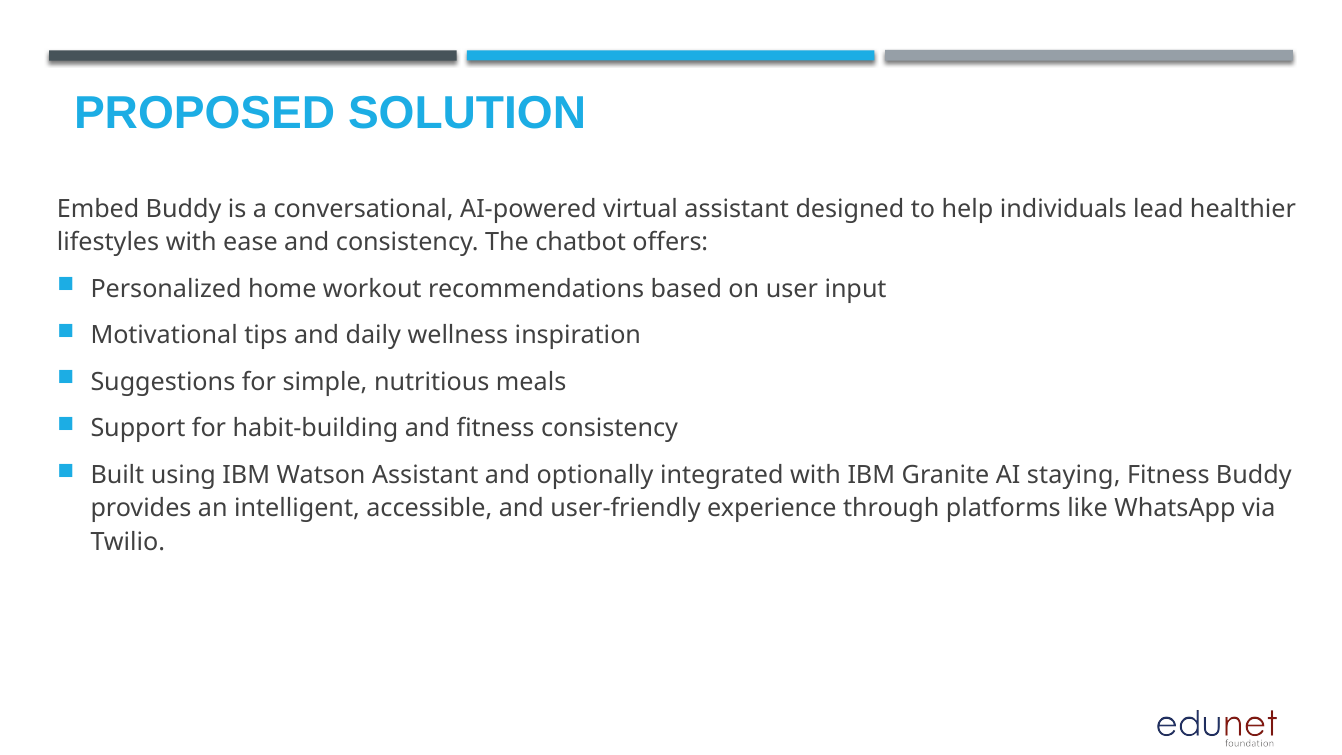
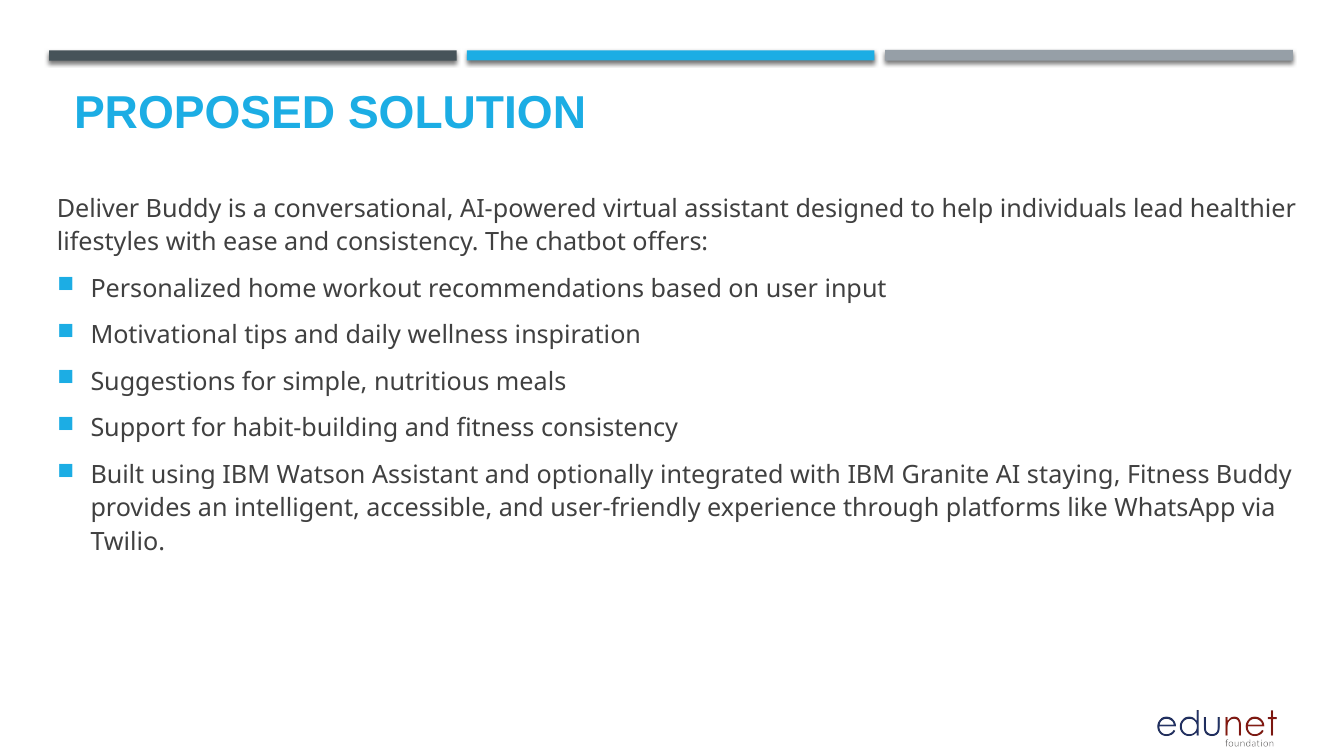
Embed: Embed -> Deliver (98, 209)
